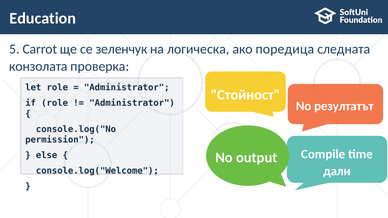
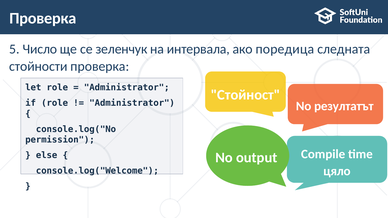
Education: Education -> Проверка (43, 18)
Carrot: Carrot -> Число (40, 49)
логическа: логическа -> интервала (198, 49)
конзолата: конзолата -> стойности (38, 66)
дали: дали -> цяло (337, 171)
